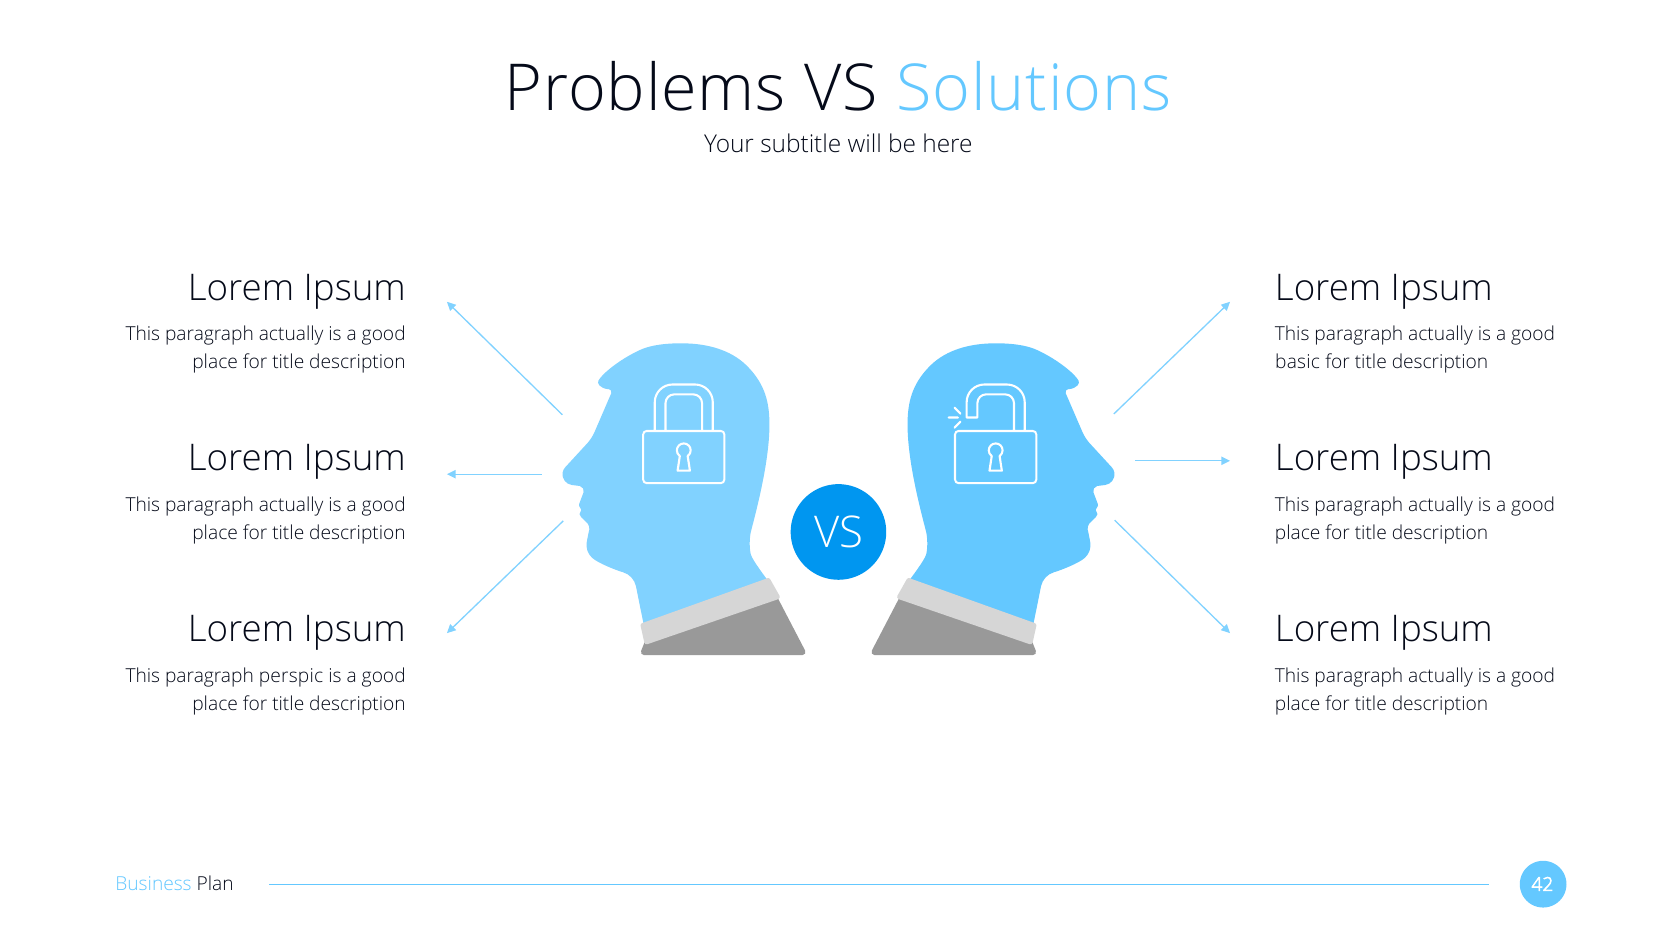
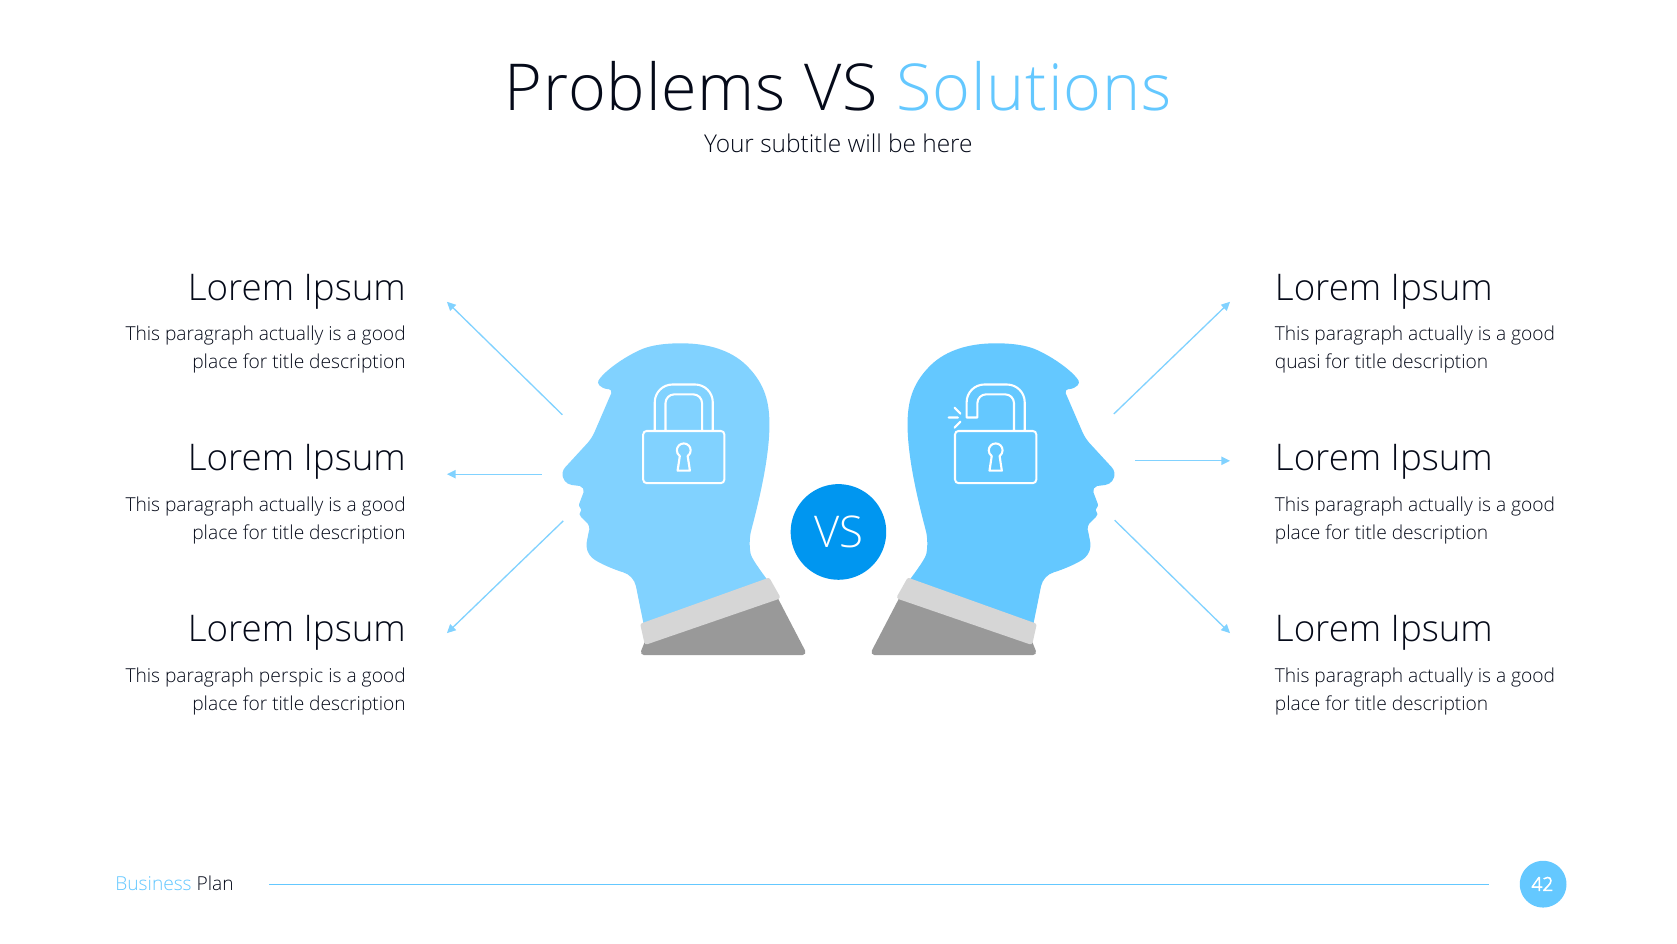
basic: basic -> quasi (1298, 362)
